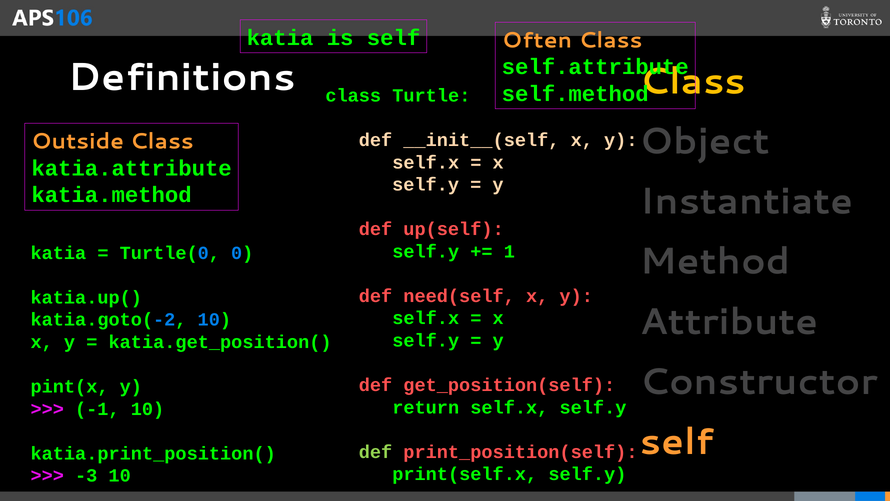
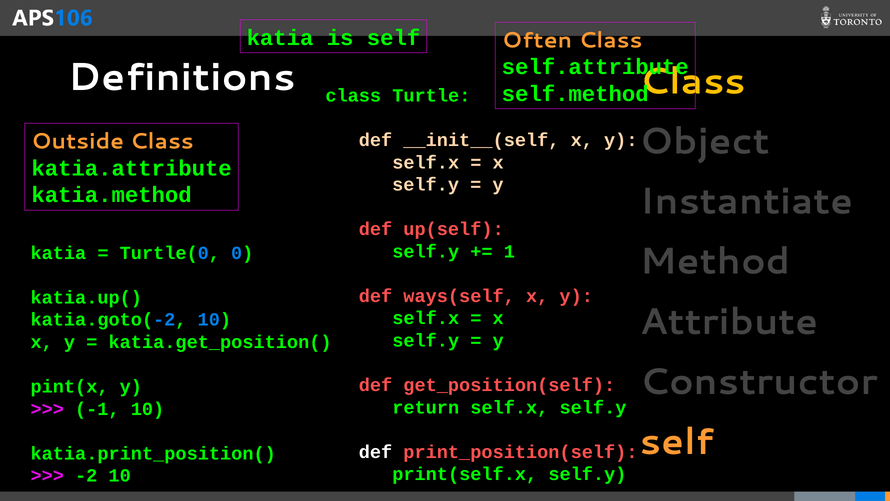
need(self: need(self -> ways(self (459, 296)
def colour: light green -> white (376, 452)
-3: -3 -> -2 (86, 475)
